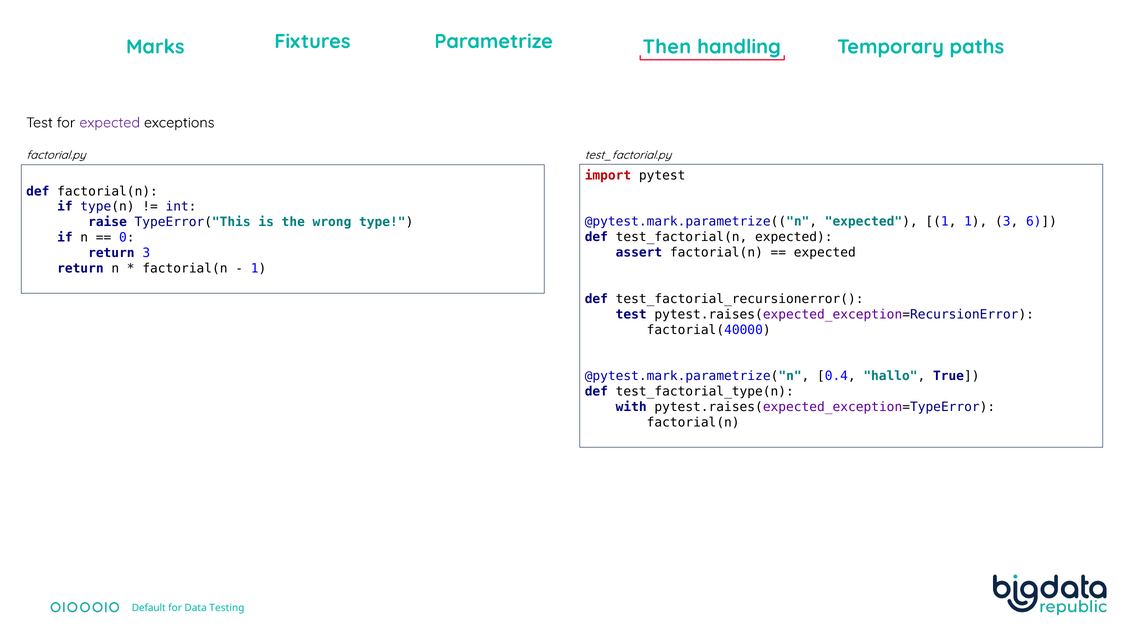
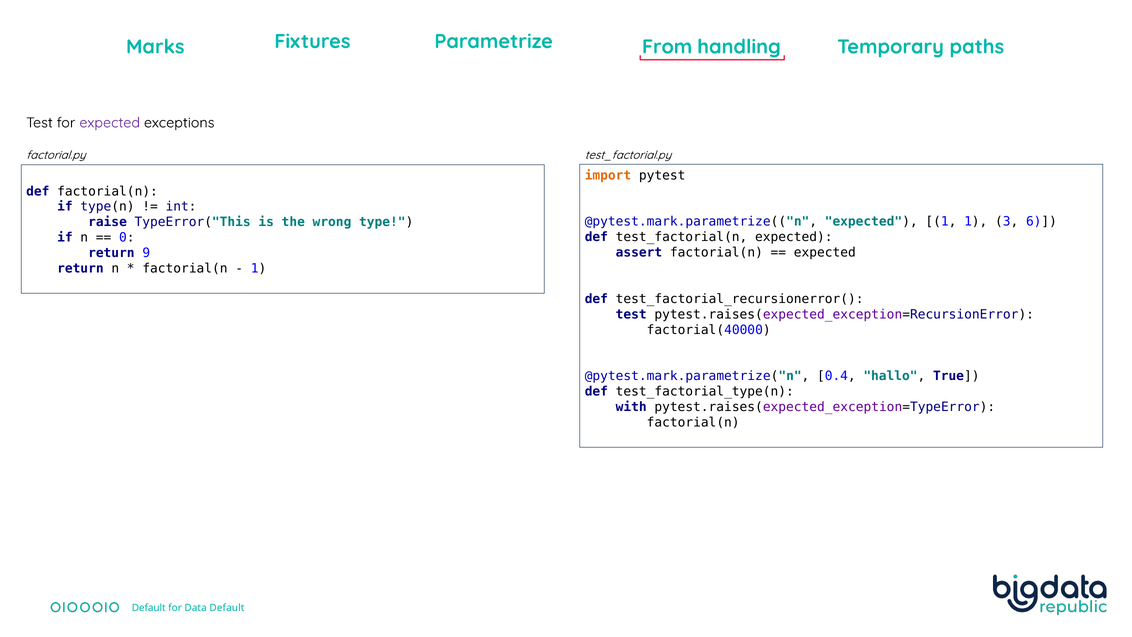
Then: Then -> From (667, 47)
import colour: red -> orange (608, 175)
return 3: 3 -> 9 (146, 253)
Data Testing: Testing -> Default (227, 608)
